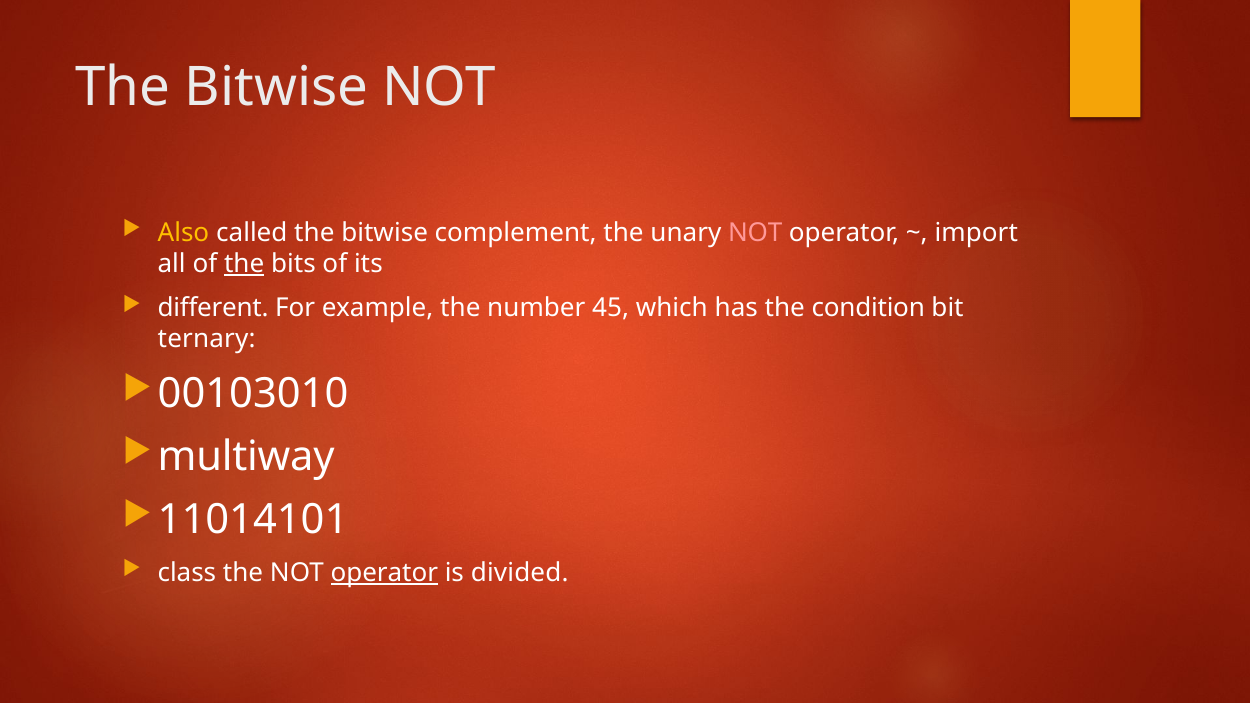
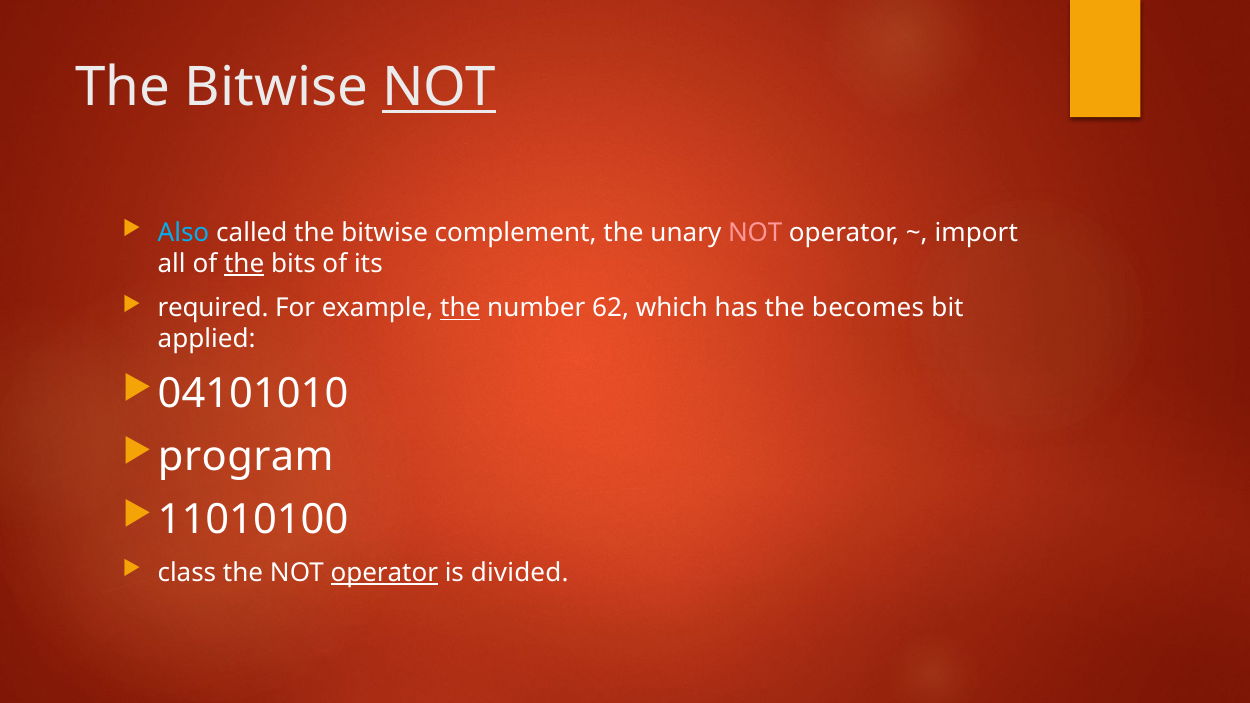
NOT underline: none -> present (439, 88)
Also colour: yellow -> light blue (183, 233)
different: different -> required (213, 308)
the underline: none -> present (460, 308)
45: 45 -> 62 (611, 308)
condition: condition -> becomes (868, 308)
ternary: ternary -> applied (207, 339)
00103010: 00103010 -> 04101010 (253, 394)
multiway: multiway -> program (246, 457)
11014101: 11014101 -> 11010100 (253, 520)
